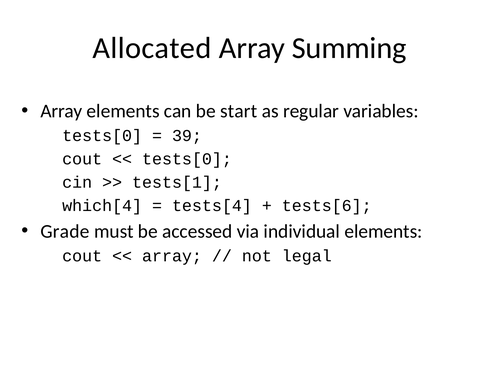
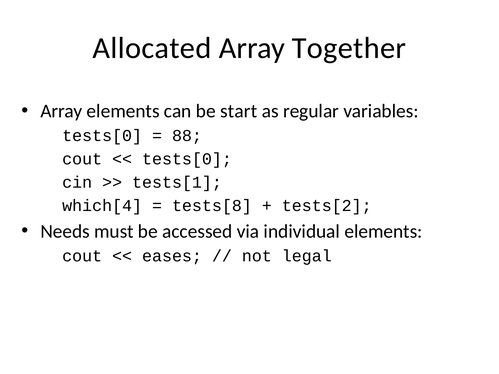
Summing: Summing -> Together (349, 48)
39: 39 -> 88 (187, 136)
tests[4: tests[4 -> tests[8 (212, 206)
tests[6: tests[6 -> tests[2 (327, 206)
Grade: Grade -> Needs (65, 231)
array: array -> eases (172, 256)
